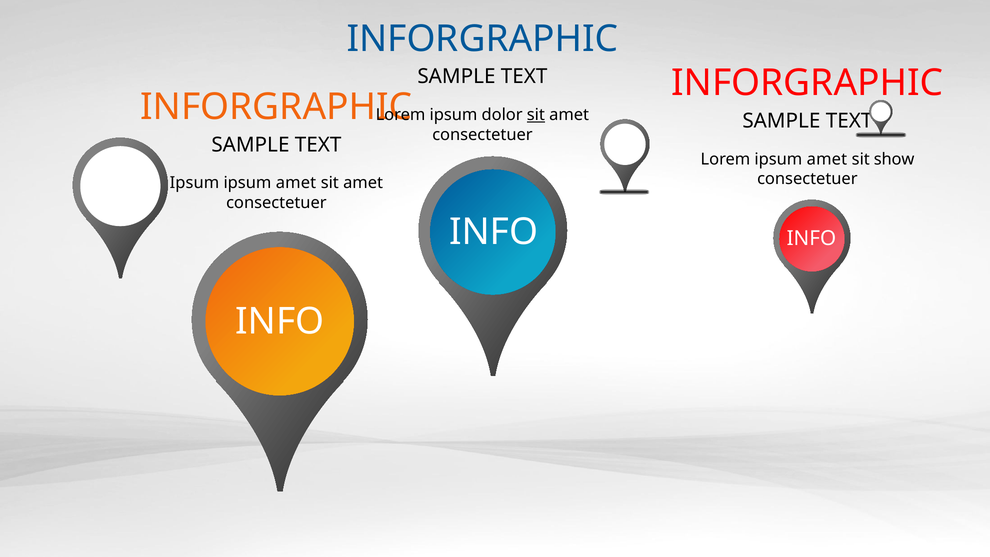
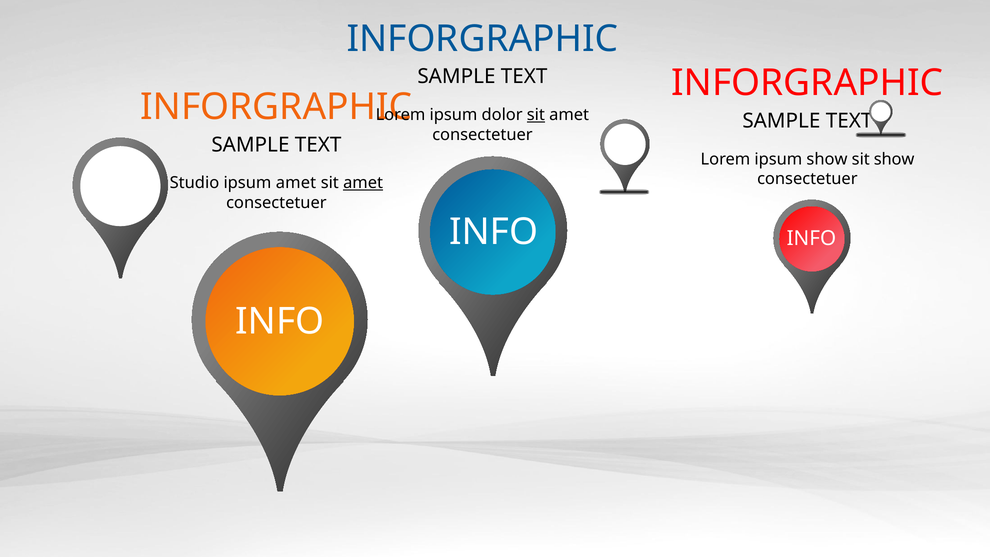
Lorem ipsum amet: amet -> show (827, 159)
Ipsum: Ipsum -> Studio (194, 183)
amet underline: none -> present (363, 183)
